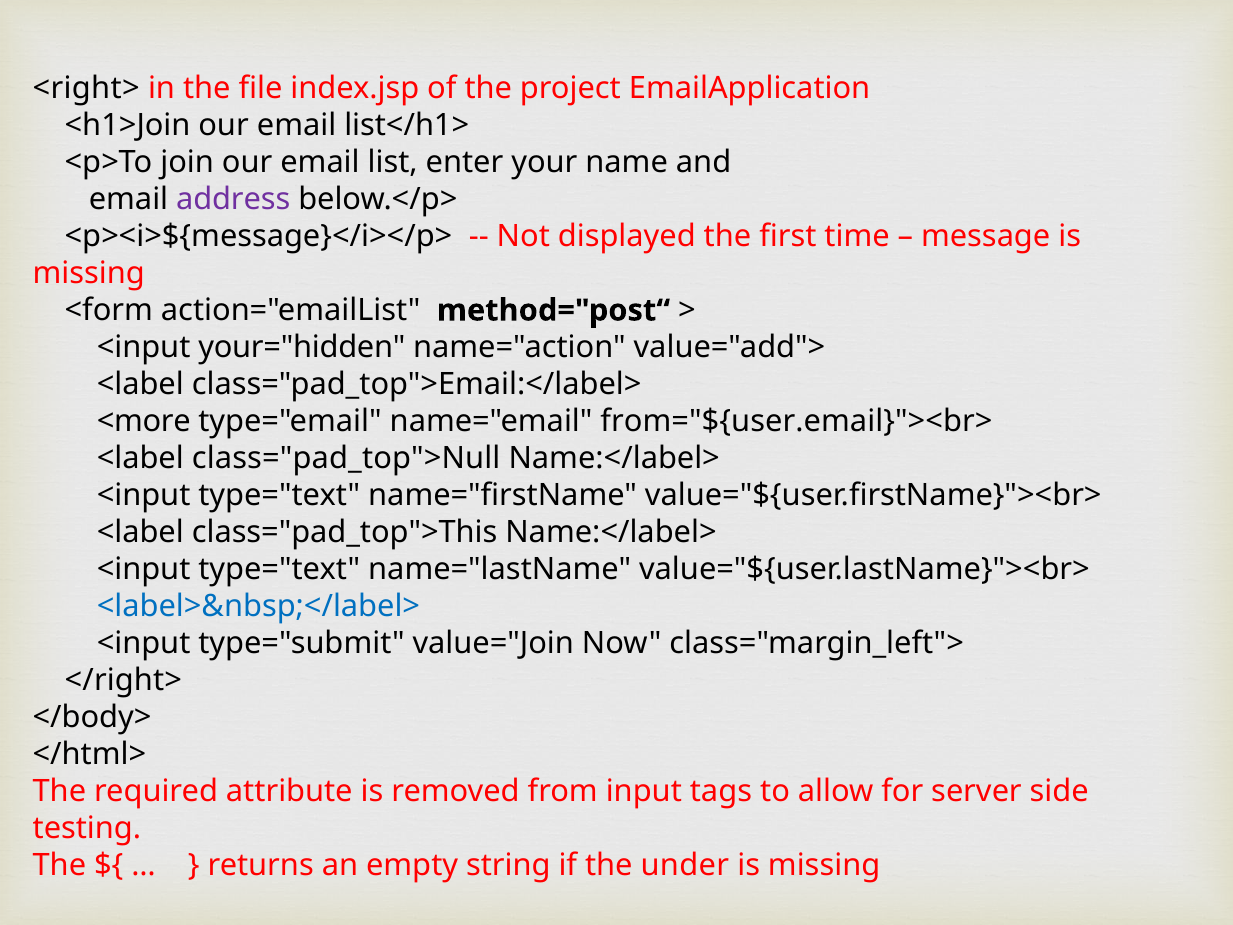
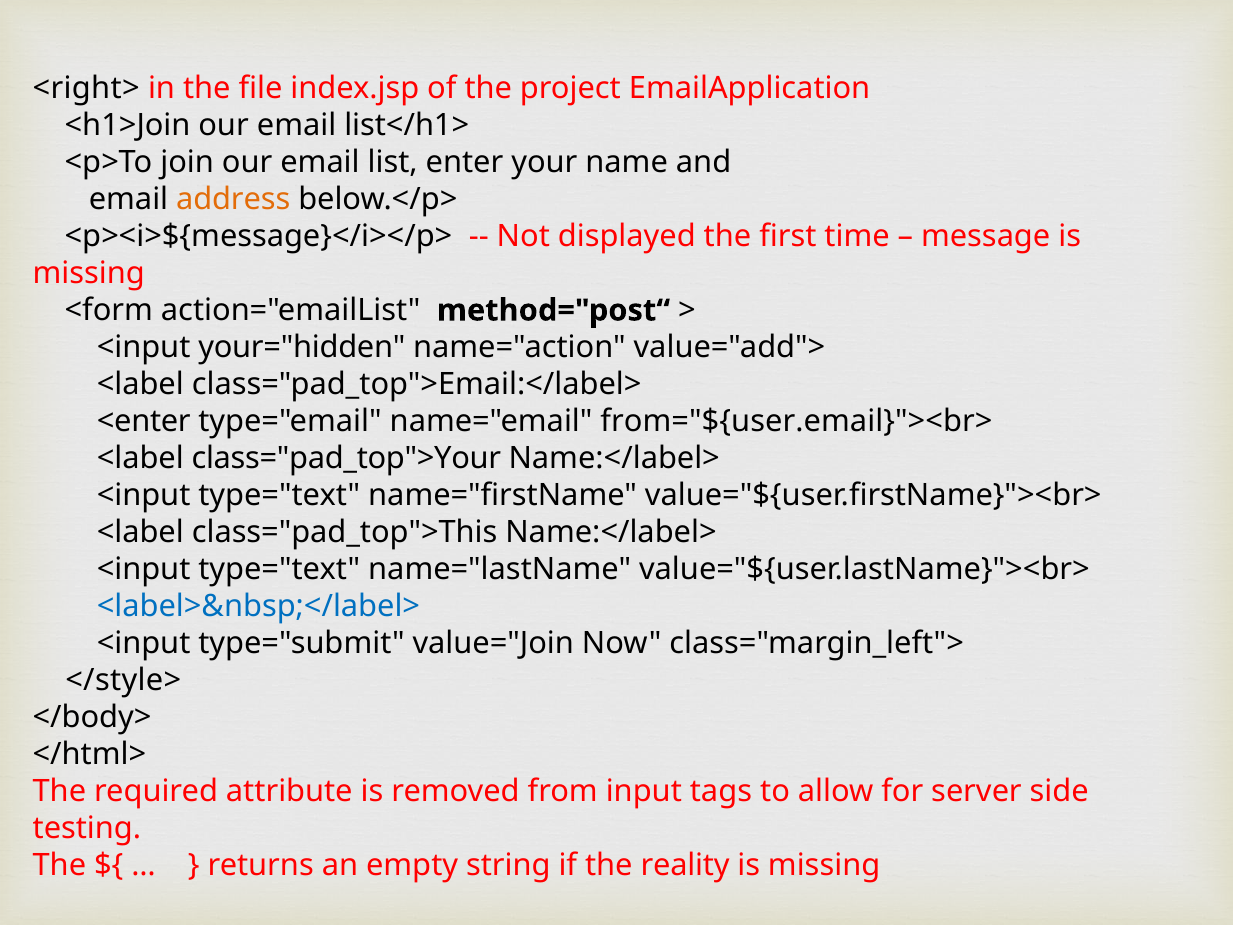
address colour: purple -> orange (233, 199)
<more: <more -> <enter (144, 421)
class="pad_top">Null: class="pad_top">Null -> class="pad_top">Your (346, 458)
</right>: </right> -> </style> (123, 680)
under: under -> reality (685, 865)
